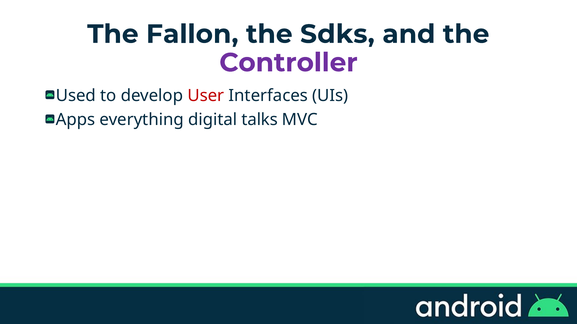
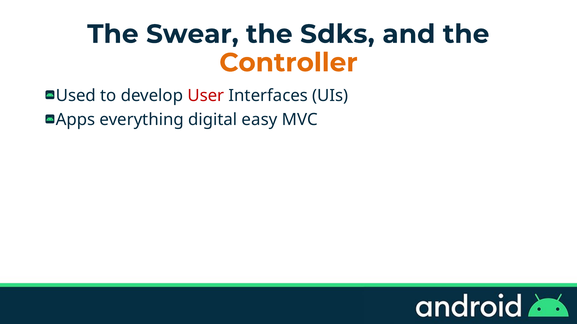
Fallon: Fallon -> Swear (192, 34)
Controller colour: purple -> orange (288, 63)
talks: talks -> easy (260, 120)
